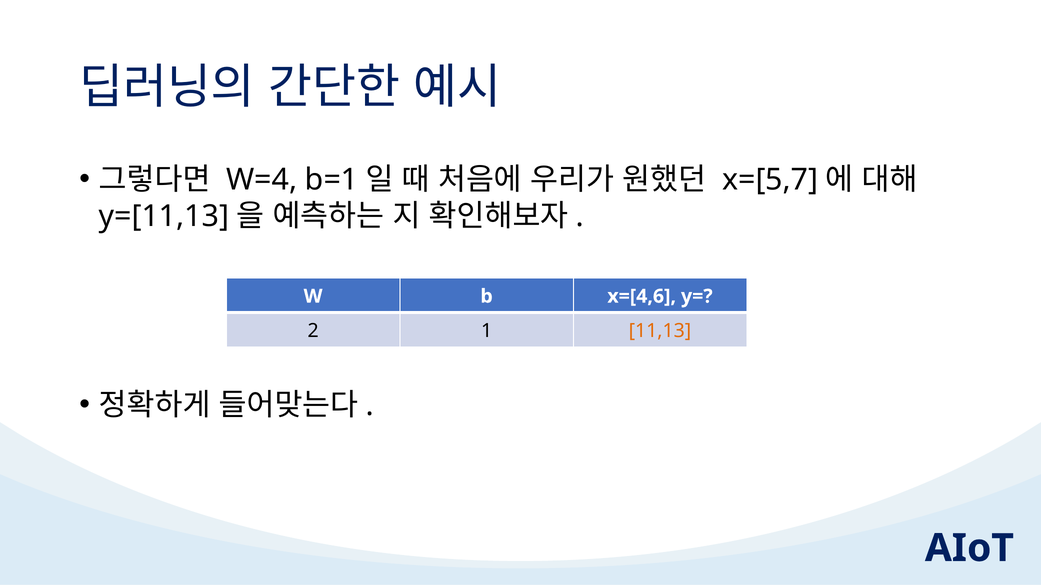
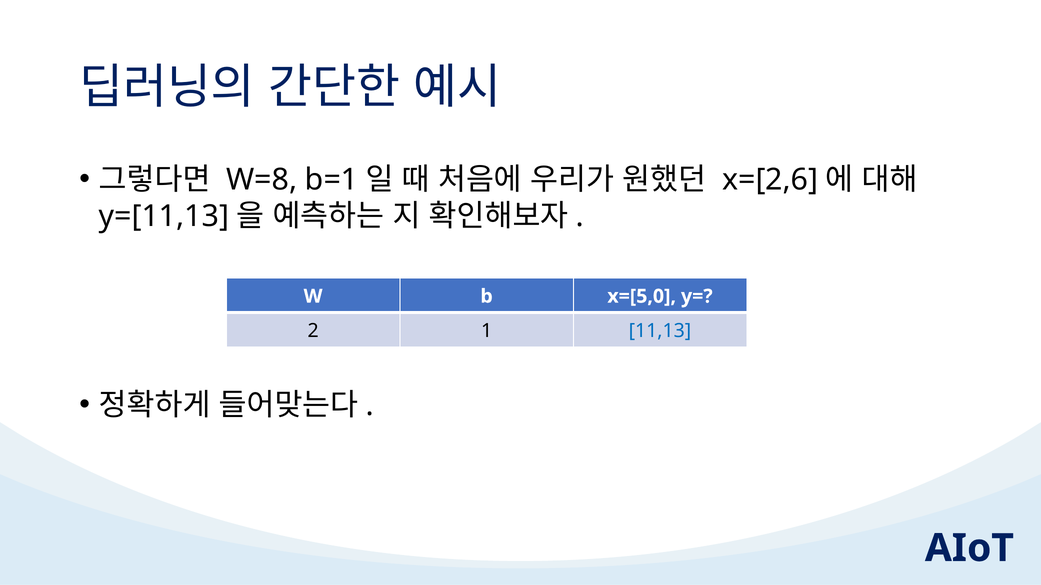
W=4: W=4 -> W=8 (262, 180)
x=[5,7: x=[5,7 -> x=[2,6 (770, 180)
x=[4,6: x=[4,6 -> x=[5,0 (642, 297)
11,13 colour: orange -> blue (660, 331)
